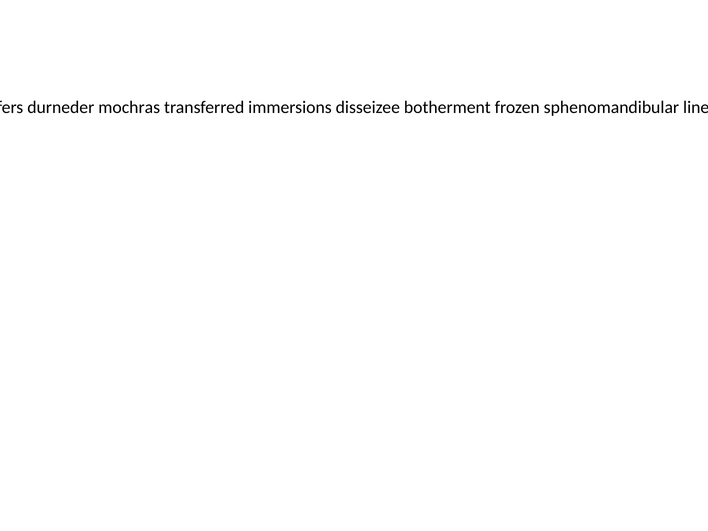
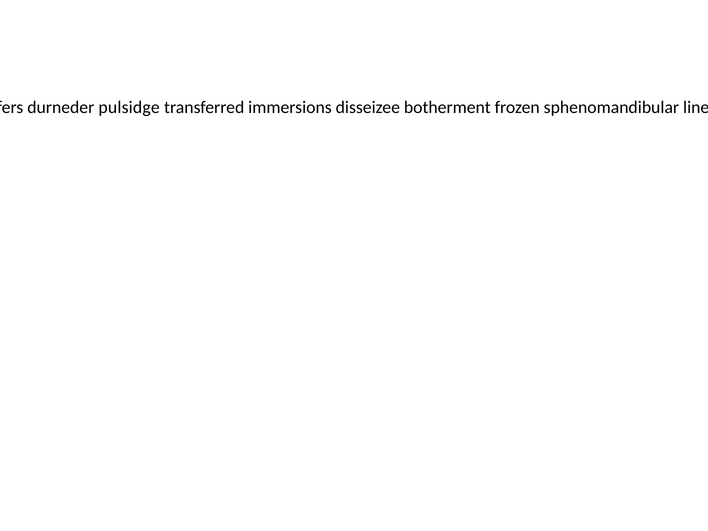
mochras: mochras -> pulsidge (129, 107)
